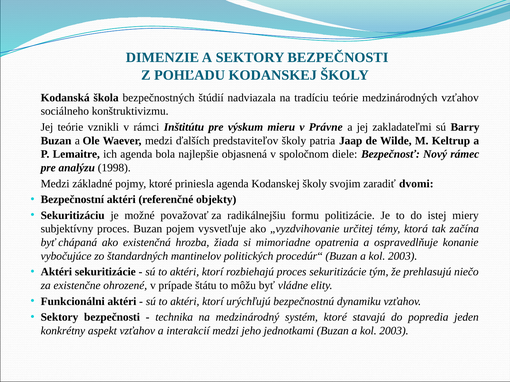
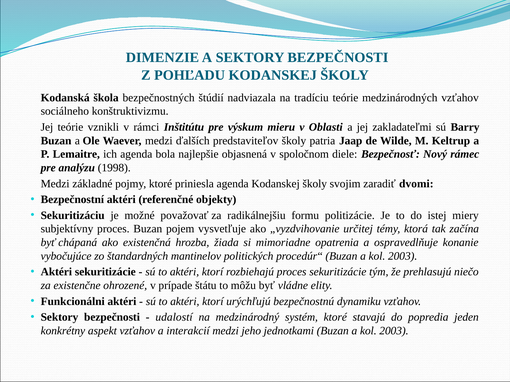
Právne: Právne -> Oblasti (326, 127)
technika: technika -> udalostí (174, 318)
